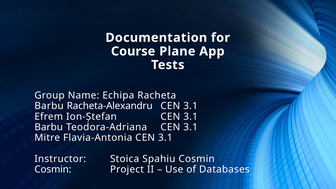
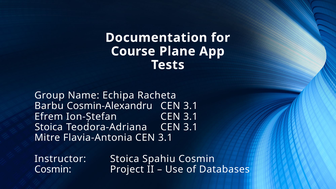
Racheta-Alexandru: Racheta-Alexandru -> Cosmin-Alexandru (110, 106)
Barbu: Barbu -> Stoica (49, 127)
